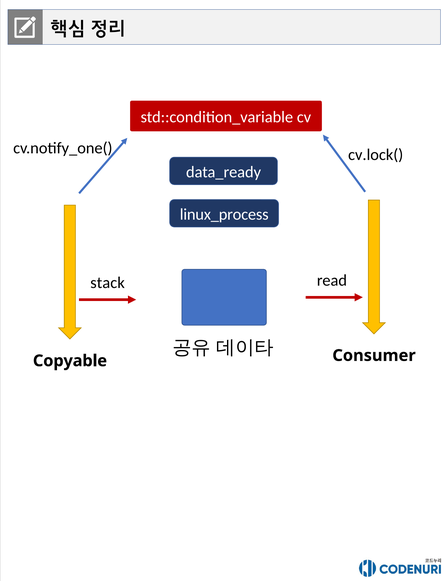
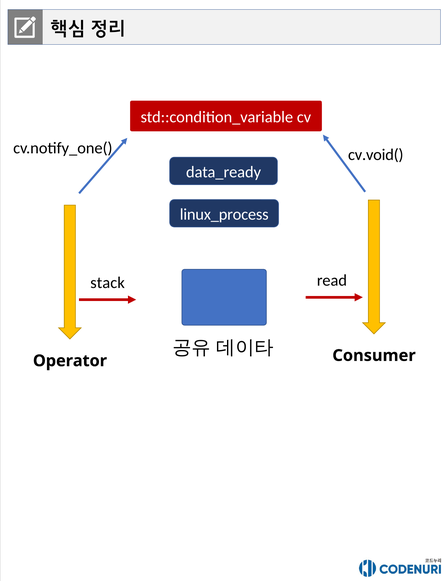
cv.lock(: cv.lock( -> cv.void( (376, 155)
Copyable: Copyable -> Operator (70, 360)
